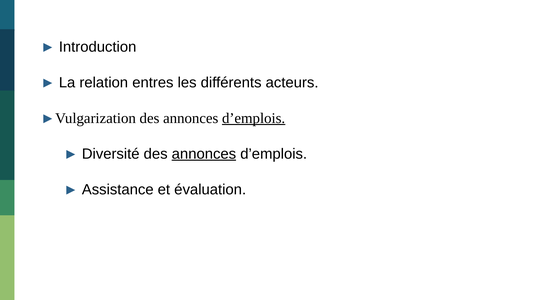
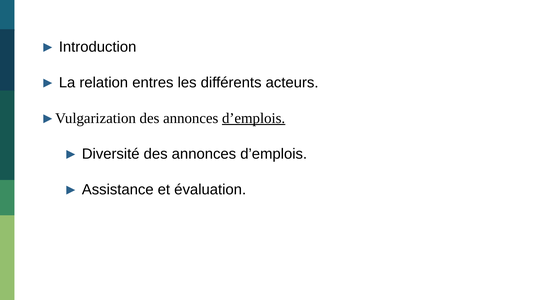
annonces underline: present -> none (204, 154)
